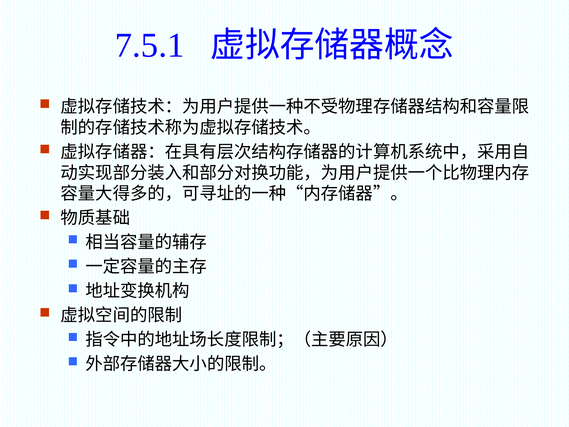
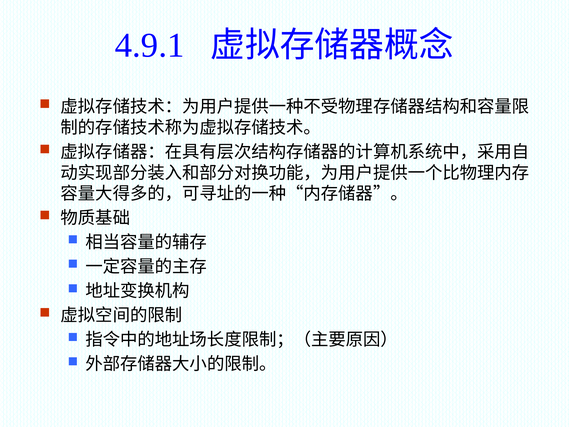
7.5.1: 7.5.1 -> 4.9.1 (150, 45)
